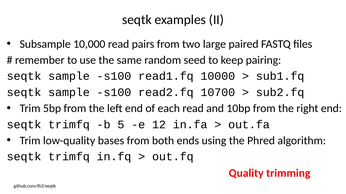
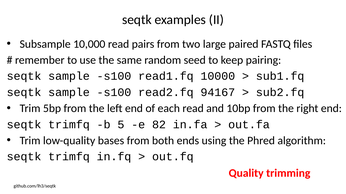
10700: 10700 -> 94167 (218, 93)
12: 12 -> 82 (159, 125)
